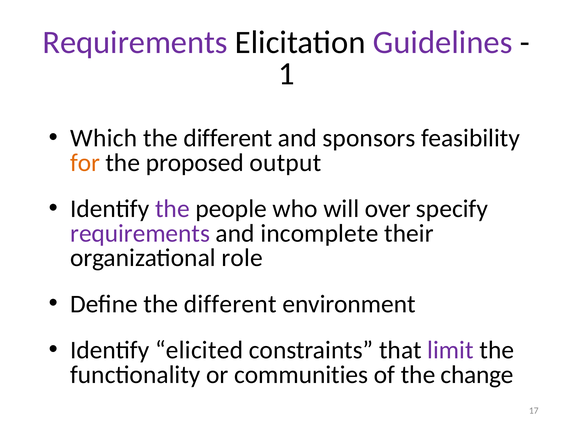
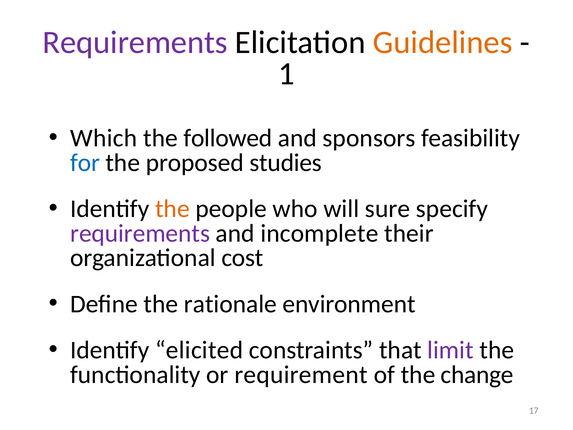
Guidelines colour: purple -> orange (443, 42)
different: different -> followed (228, 138)
for colour: orange -> blue (85, 163)
output: output -> studies (286, 163)
the colour: purple -> orange (172, 209)
over: over -> sure (388, 209)
role: role -> cost (242, 258)
Define the different: different -> rationale (230, 304)
communities: communities -> requirement (301, 374)
